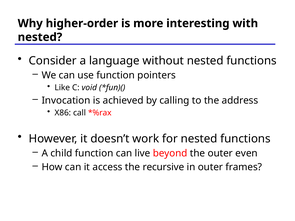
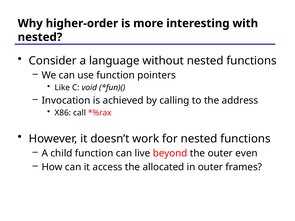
recursive: recursive -> allocated (163, 167)
